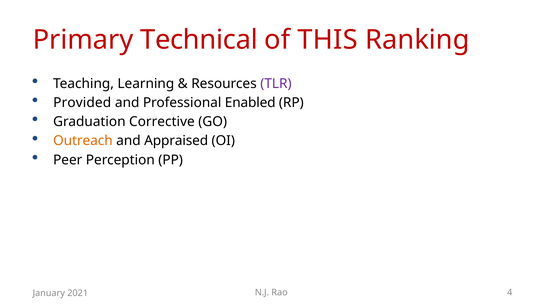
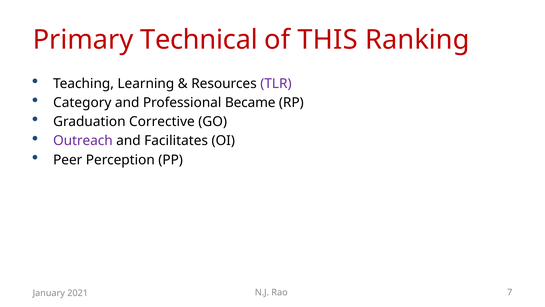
Provided: Provided -> Category (82, 102)
Enabled: Enabled -> Became (250, 102)
Outreach colour: orange -> purple (83, 141)
Appraised: Appraised -> Facilitates (176, 141)
4: 4 -> 7 (510, 292)
